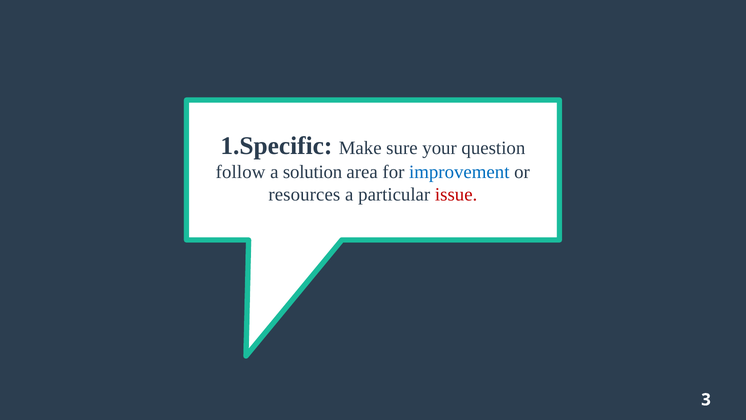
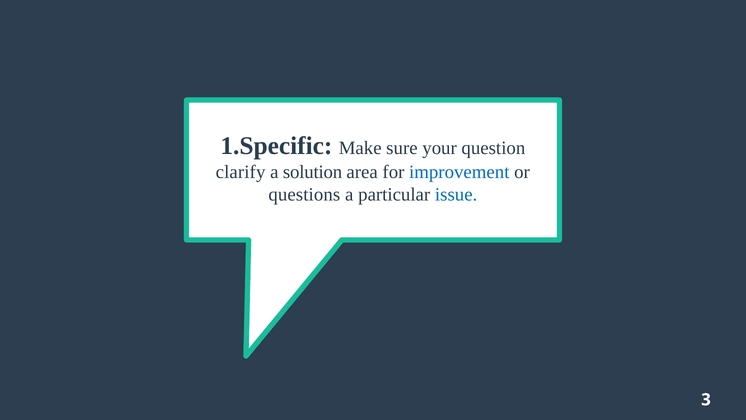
follow: follow -> clarify (241, 172)
resources: resources -> questions (304, 194)
issue colour: red -> blue (456, 194)
